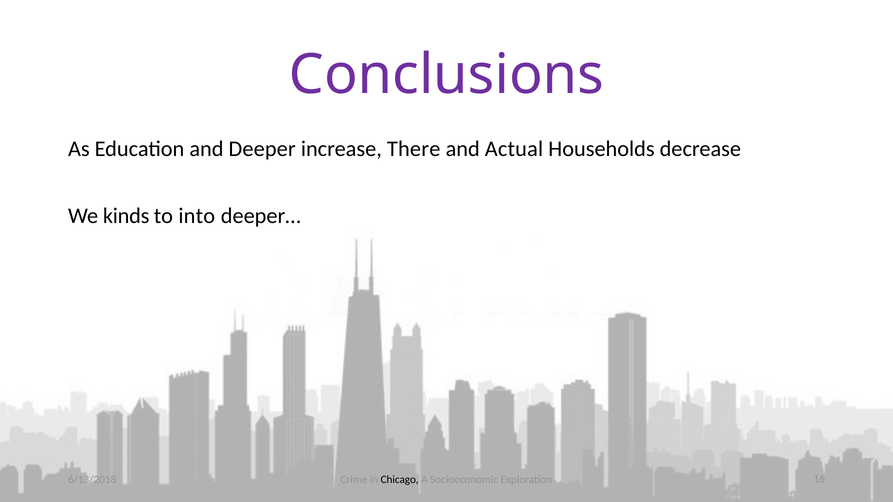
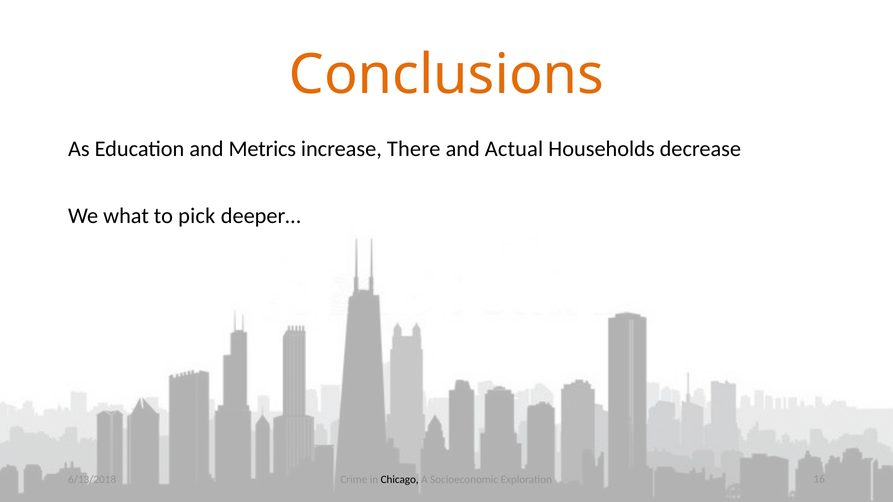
Conclusions colour: purple -> orange (446, 75)
Deeper: Deeper -> Metrics (262, 149)
kinds: kinds -> what (126, 216)
into: into -> pick (197, 216)
